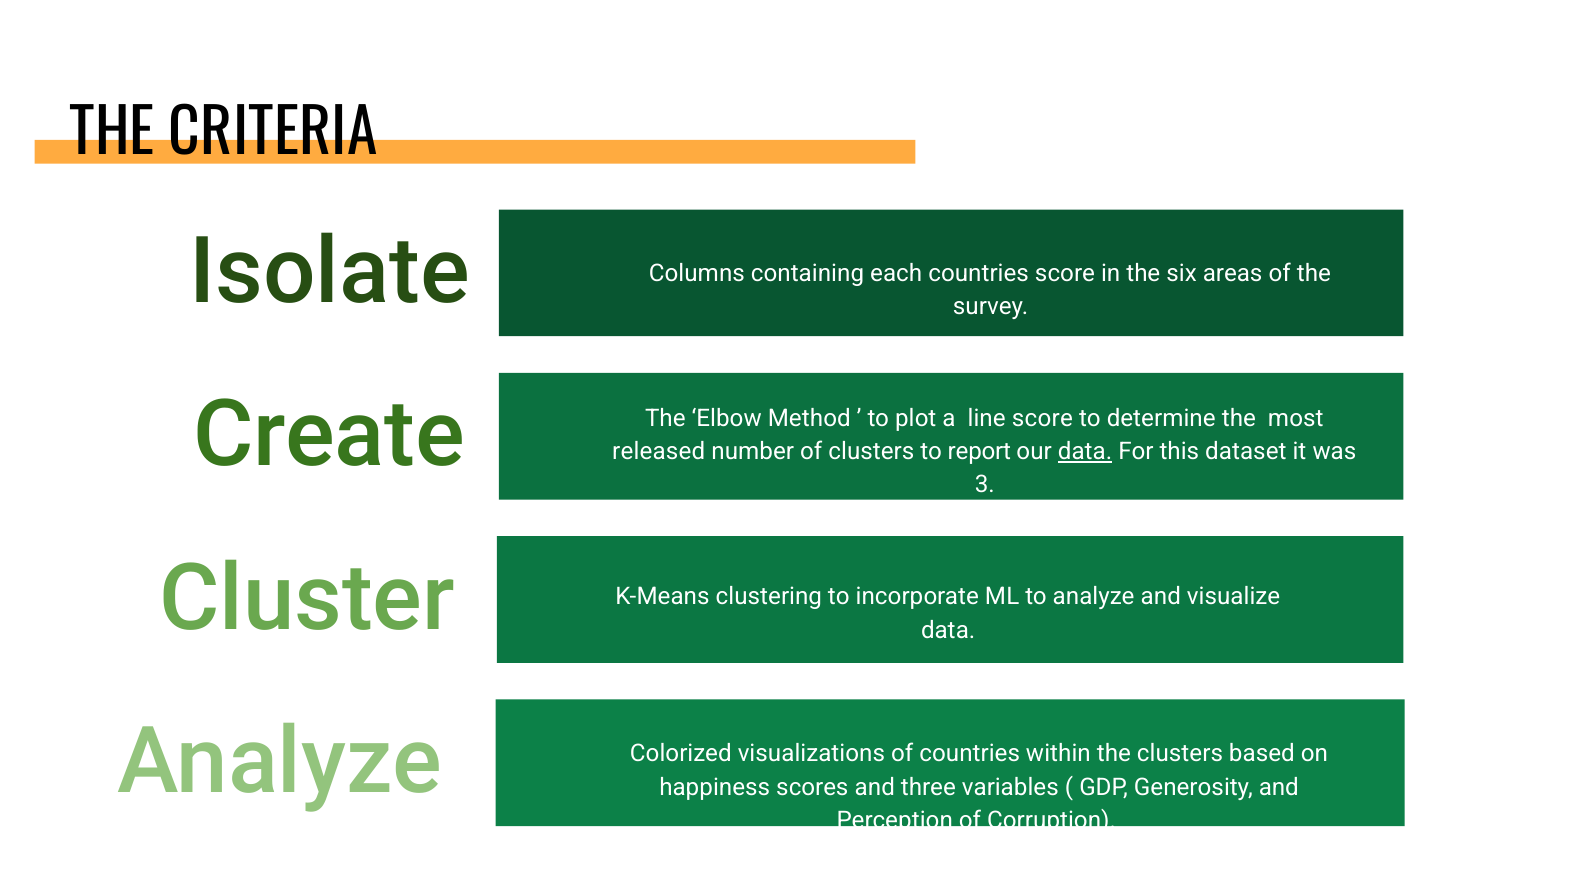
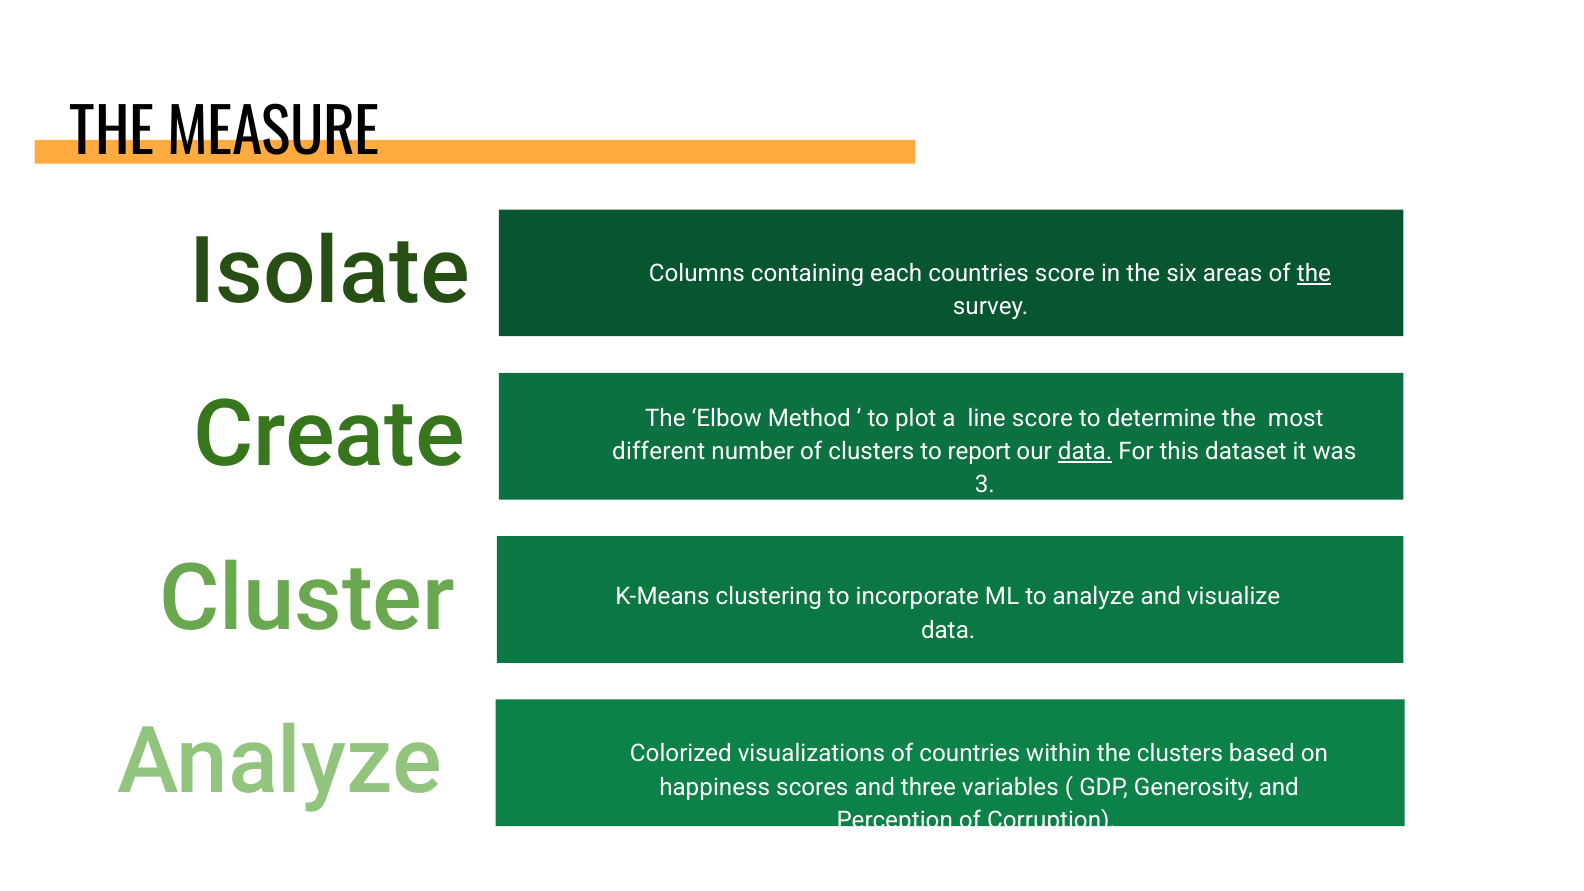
CRITERIA: CRITERIA -> MEASURE (274, 134)
the underline: none -> present (1314, 274)
released: released -> different (659, 452)
